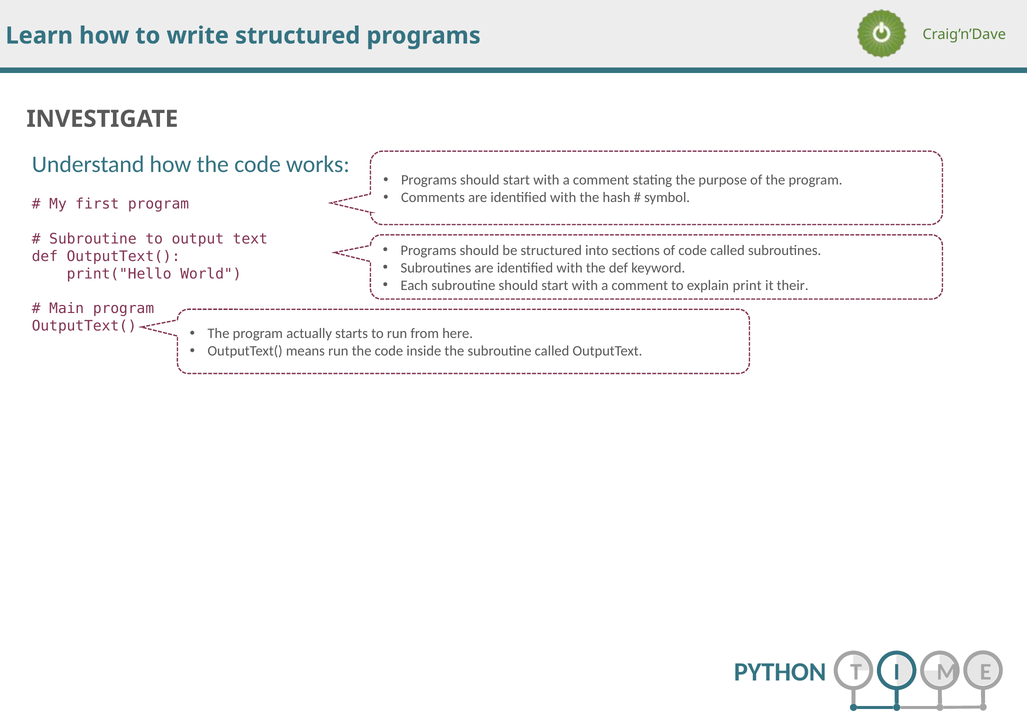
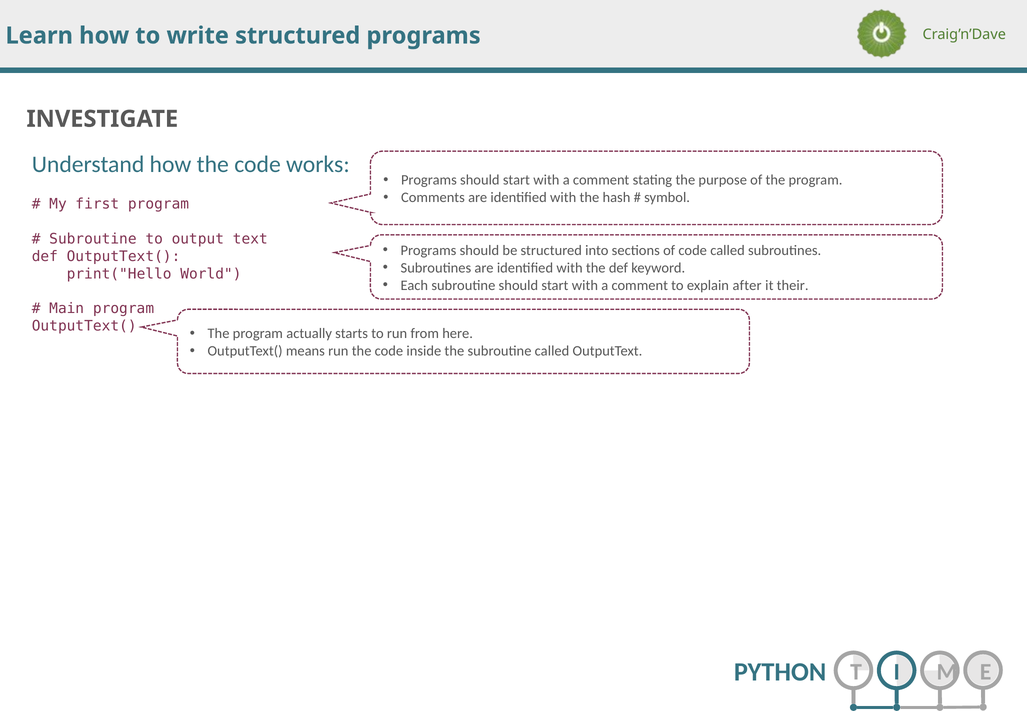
print: print -> after (747, 285)
